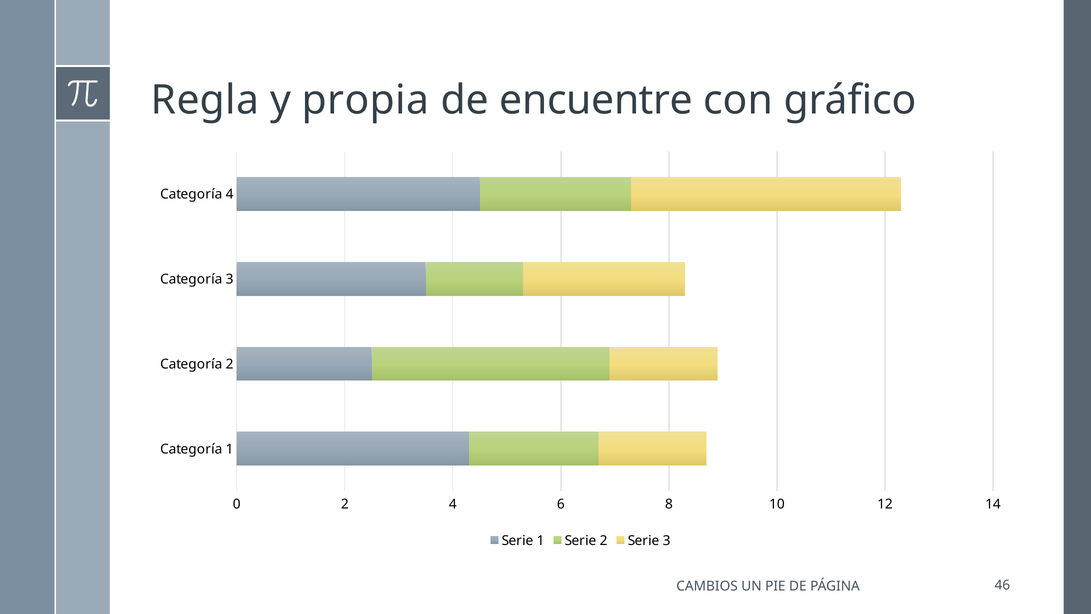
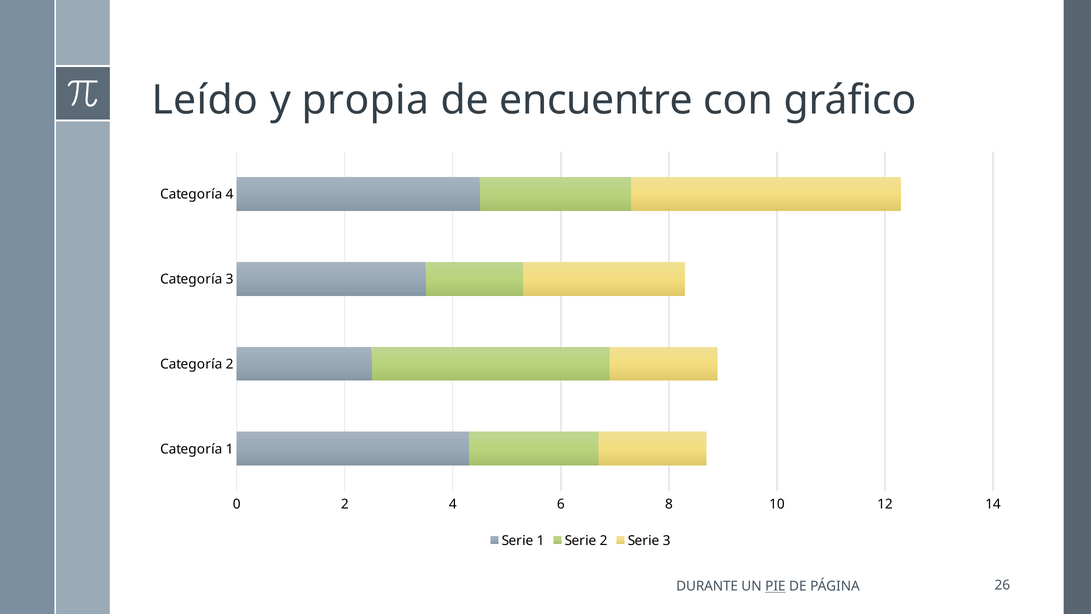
Regla: Regla -> Leído (205, 100)
CAMBIOS: CAMBIOS -> DURANTE (707, 586)
PIE underline: none -> present (775, 586)
46: 46 -> 26 (1002, 585)
